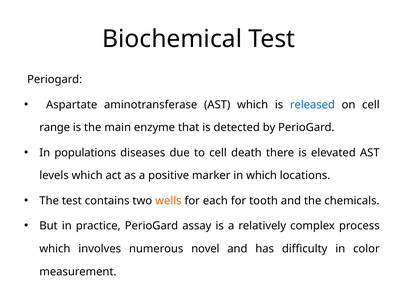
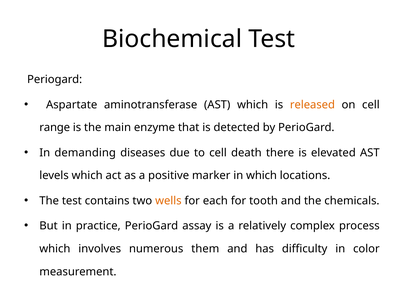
released colour: blue -> orange (312, 105)
populations: populations -> demanding (85, 153)
novel: novel -> them (205, 249)
